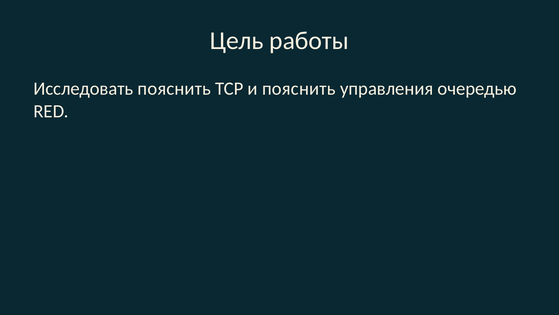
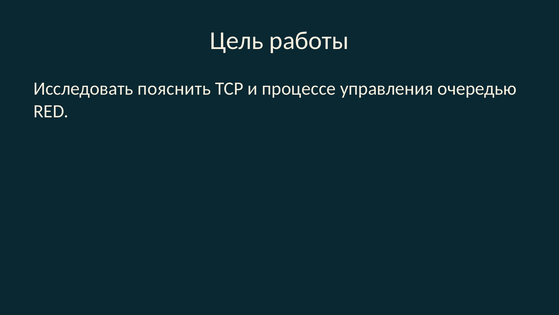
и пояснить: пояснить -> процессе (299, 89)
